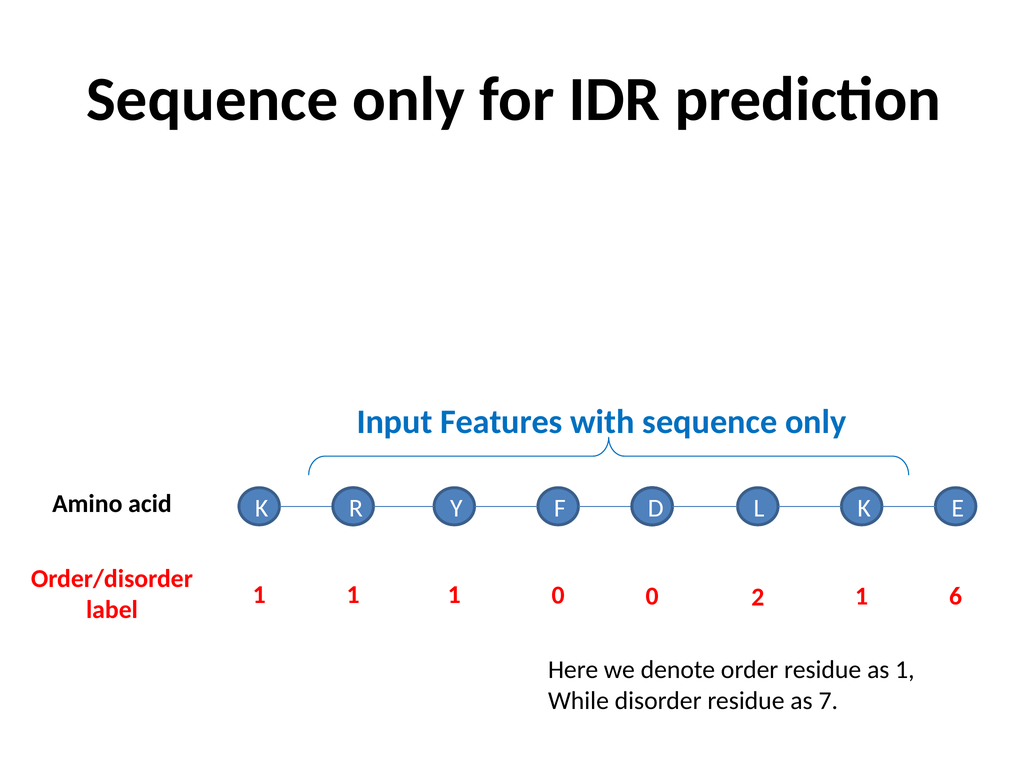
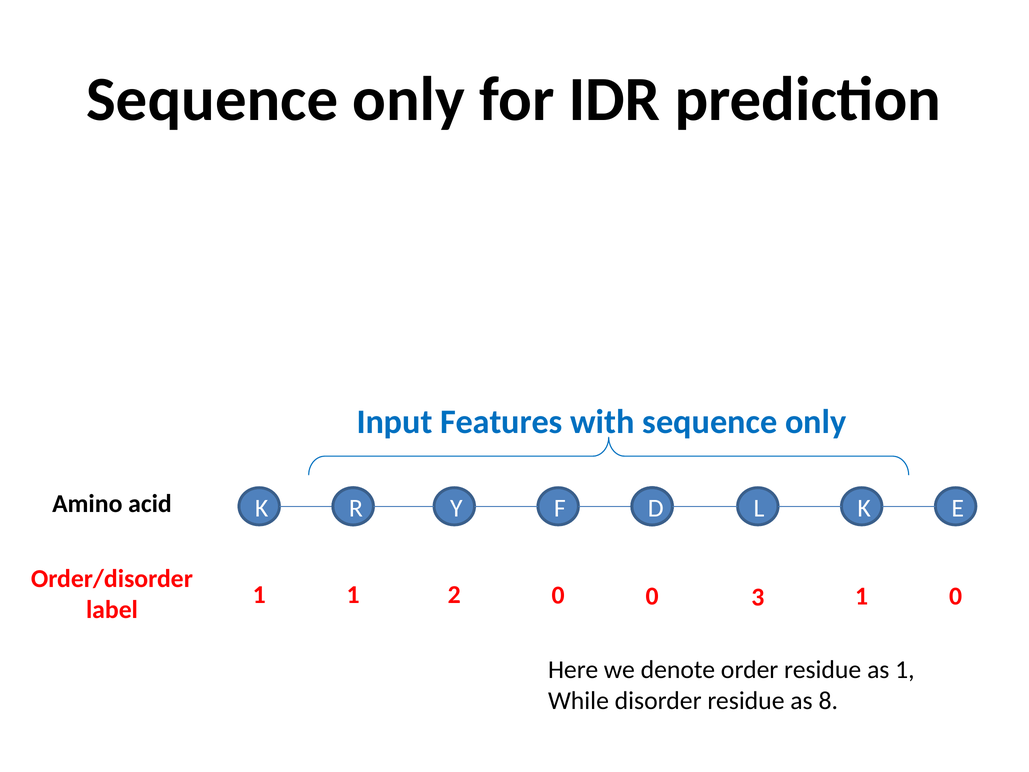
1 1 1: 1 -> 2 (454, 594)
2: 2 -> 3 (758, 597)
1 6: 6 -> 0 (956, 596)
7: 7 -> 8 (828, 701)
